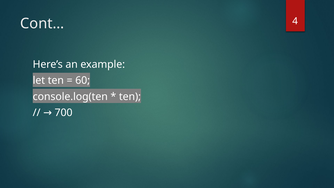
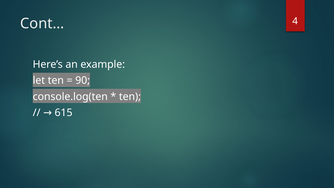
60: 60 -> 90 (83, 80)
700: 700 -> 615 (64, 113)
